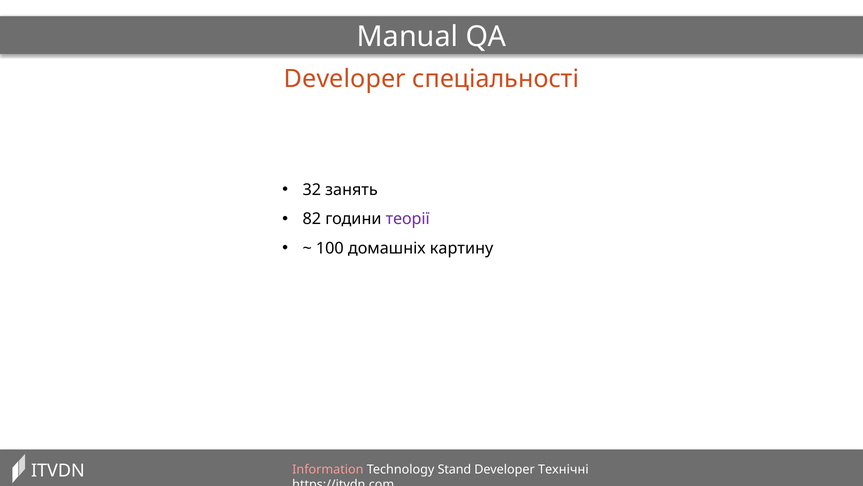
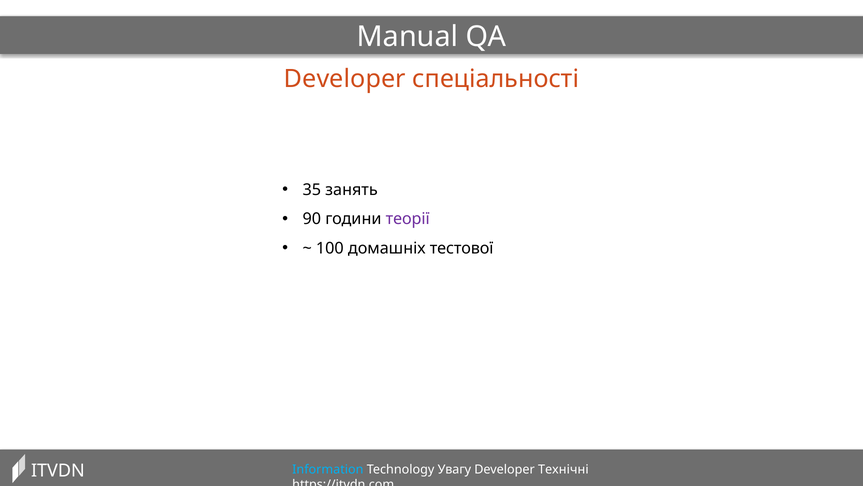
32: 32 -> 35 (312, 190)
82: 82 -> 90 (312, 219)
картину: картину -> тестової (462, 248)
Information colour: pink -> light blue (328, 469)
Stand: Stand -> Увагу (454, 469)
